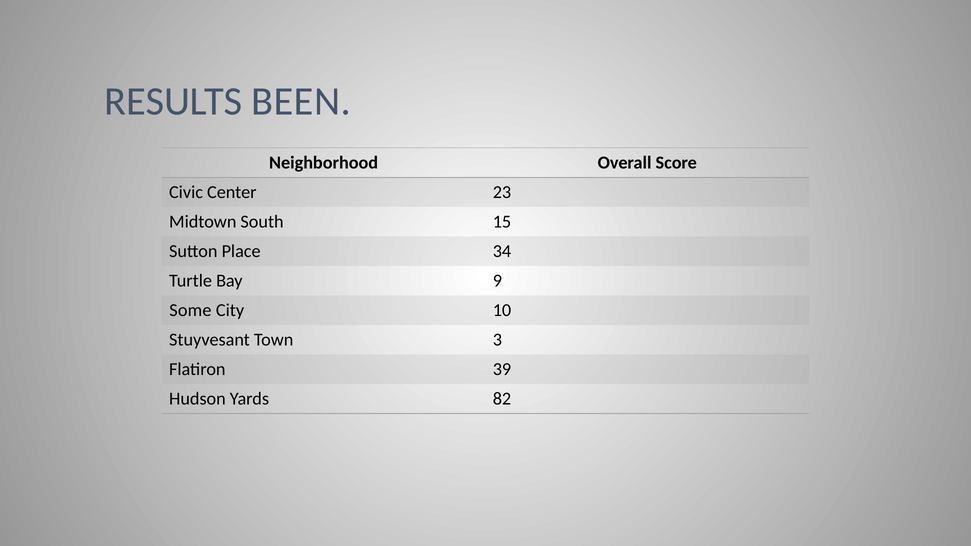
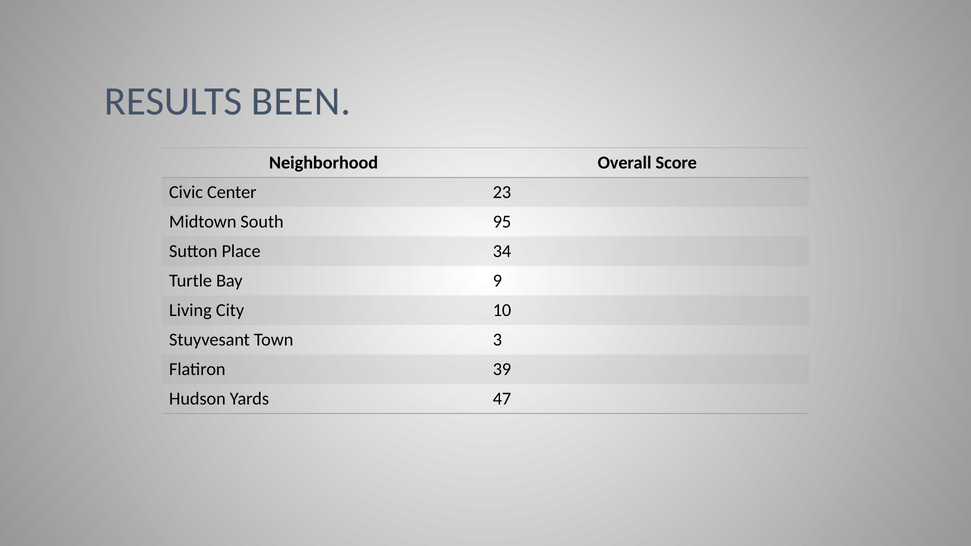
15: 15 -> 95 (502, 222)
Some: Some -> Living (190, 311)
82: 82 -> 47 (502, 399)
